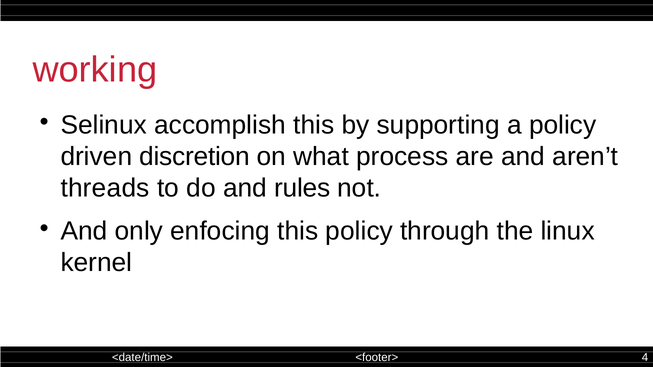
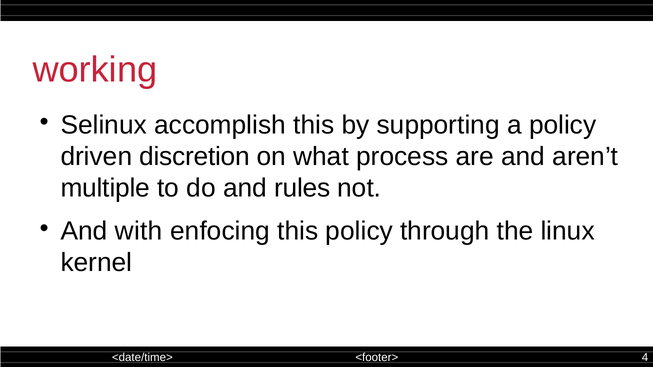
threads: threads -> multiple (105, 188)
only: only -> with (139, 231)
